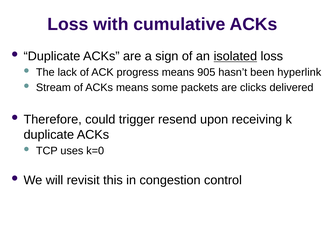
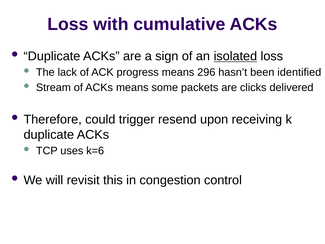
905: 905 -> 296 (206, 72)
hyperlink: hyperlink -> identified (299, 72)
k=0: k=0 -> k=6 (95, 151)
